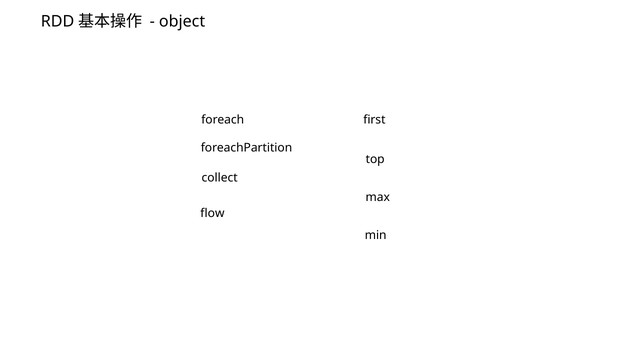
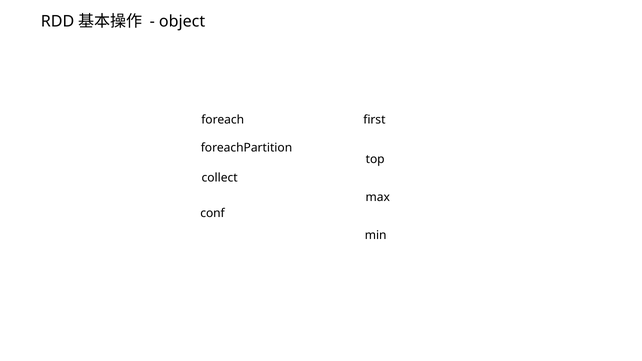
flow: flow -> conf (213, 213)
